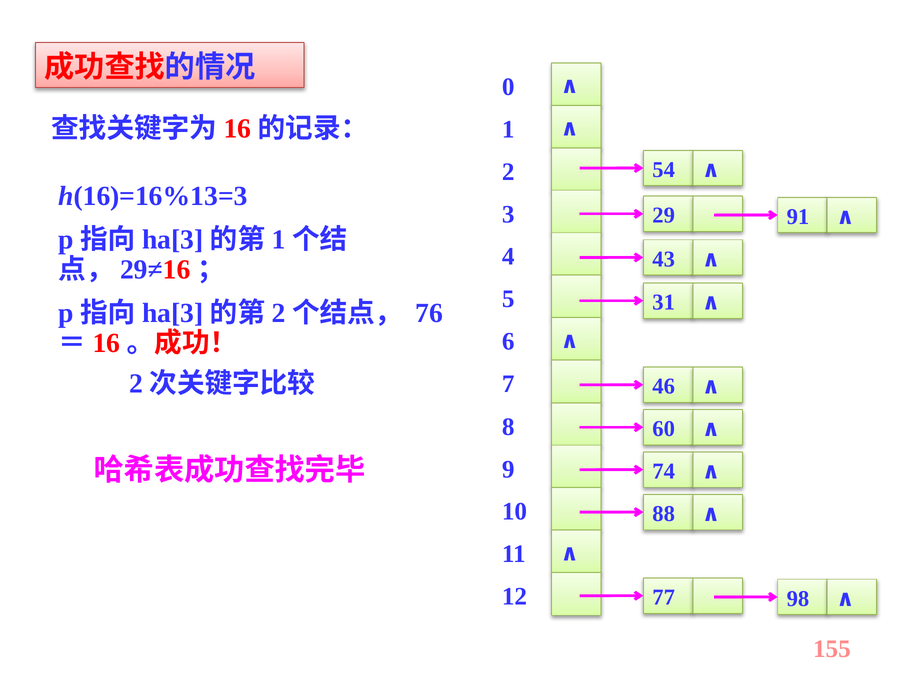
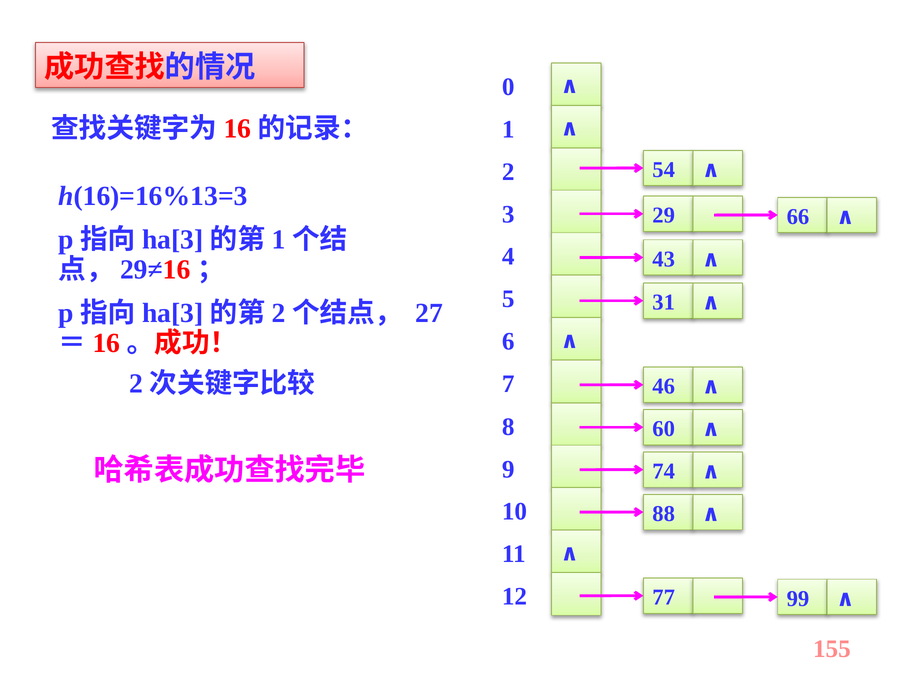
91: 91 -> 66 (798, 217)
76: 76 -> 27 (429, 313)
98: 98 -> 99 (798, 598)
